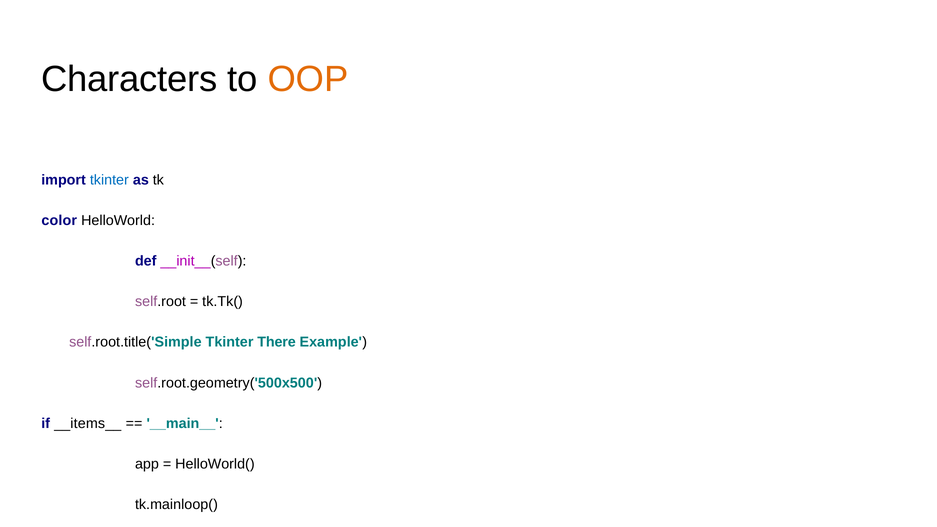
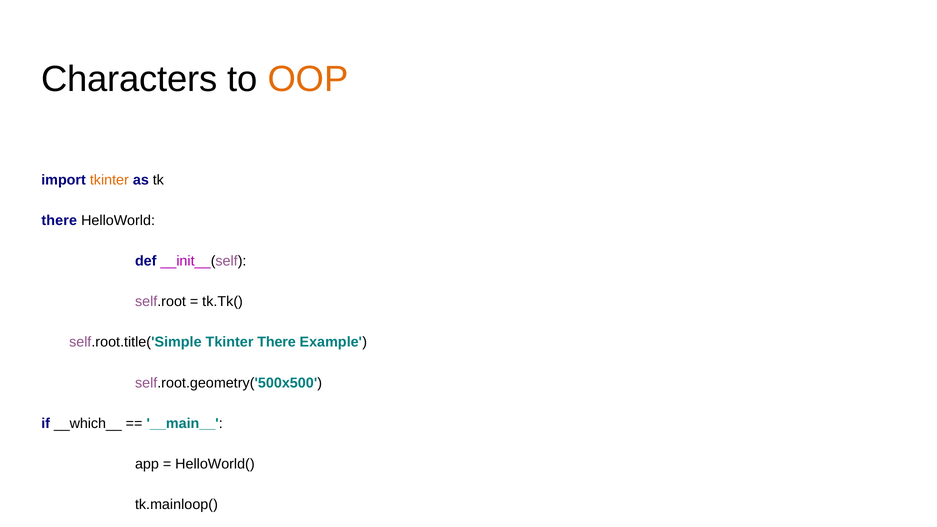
tkinter colour: blue -> orange (109, 180)
color: color -> there (59, 221)
__items__: __items__ -> __which__ (88, 423)
